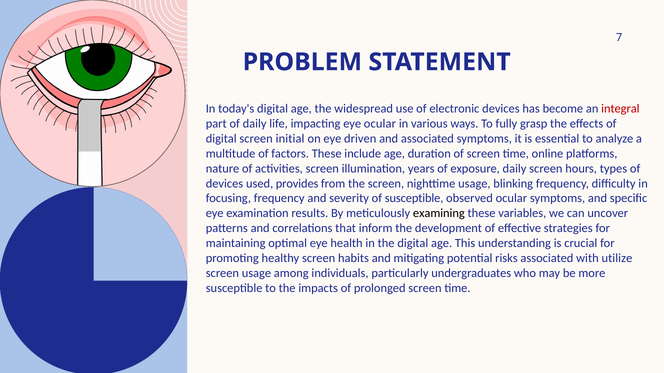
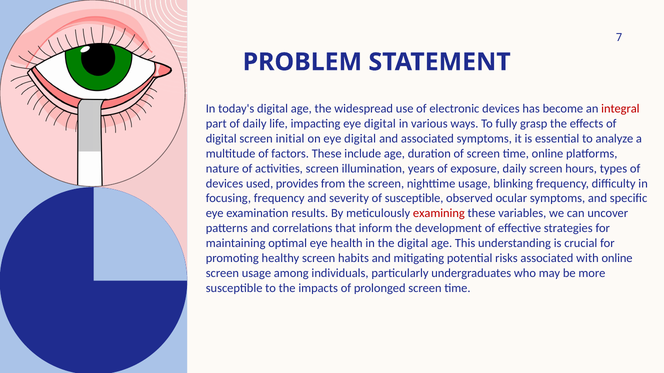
impacting eye ocular: ocular -> digital (380, 124)
on eye driven: driven -> digital (360, 139)
examining colour: black -> red (439, 214)
with utilize: utilize -> online (617, 258)
